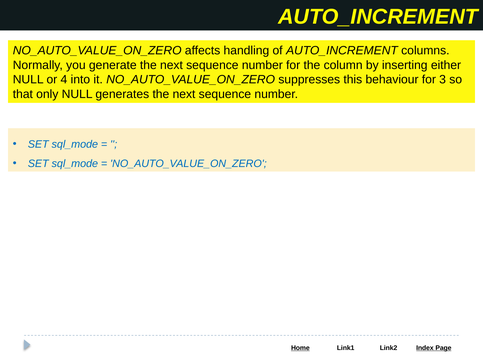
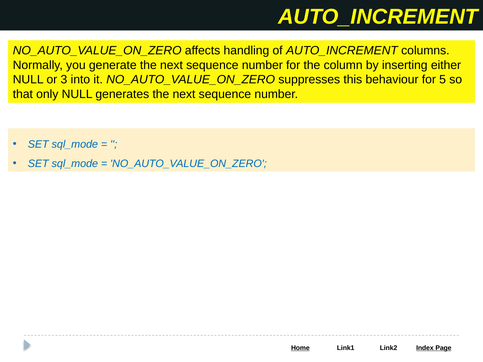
4: 4 -> 3 (64, 80)
3: 3 -> 5 (443, 80)
